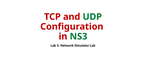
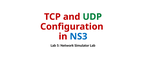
NS3 colour: green -> blue (79, 36)
